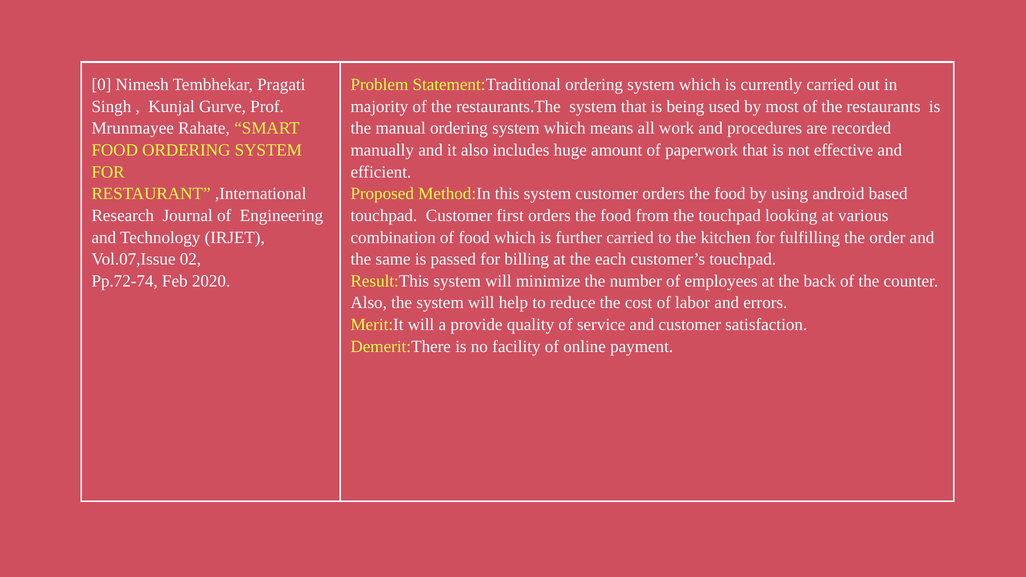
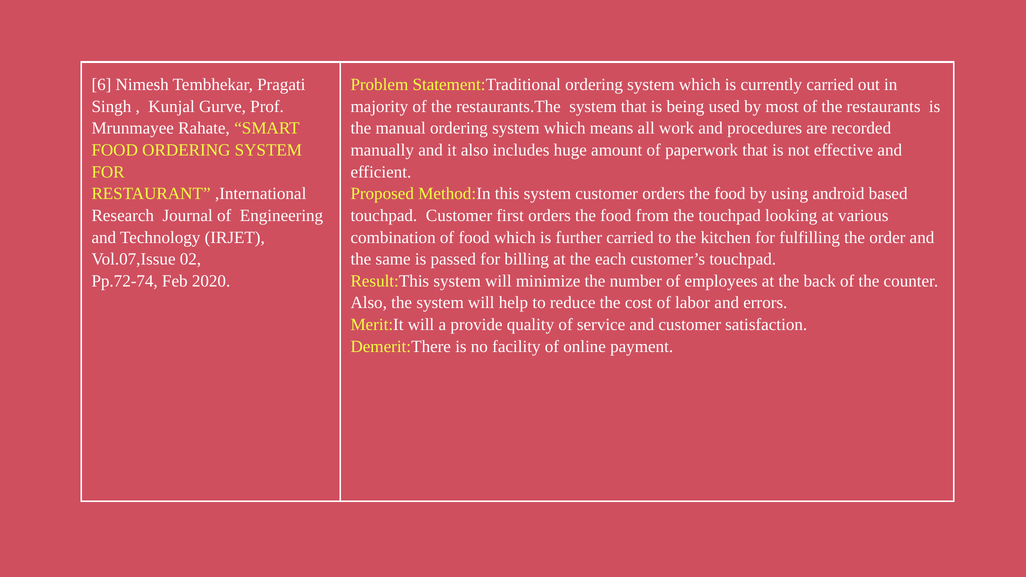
0: 0 -> 6 (101, 85)
